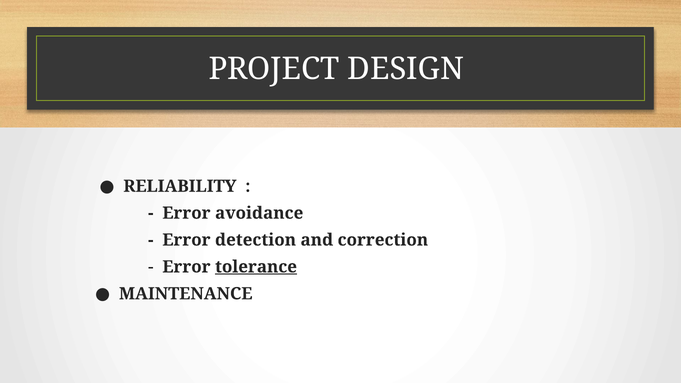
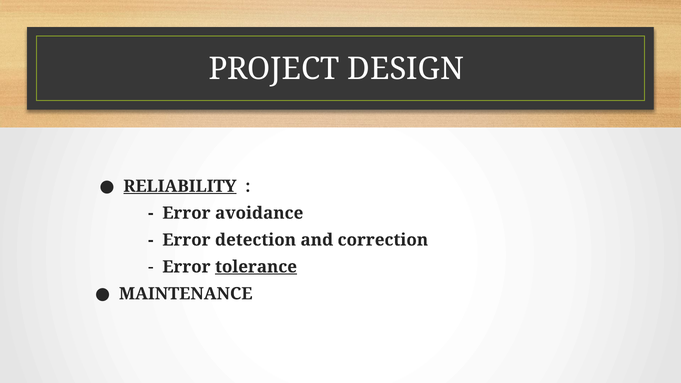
RELIABILITY underline: none -> present (180, 186)
